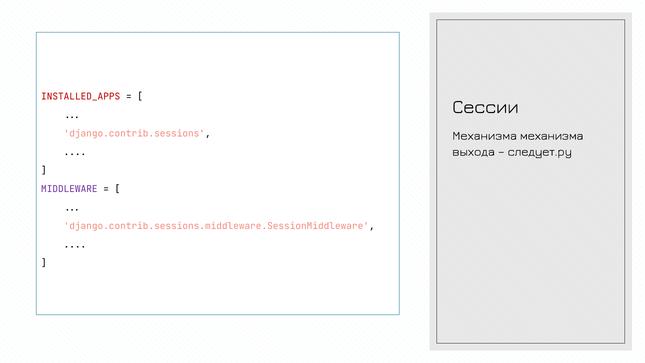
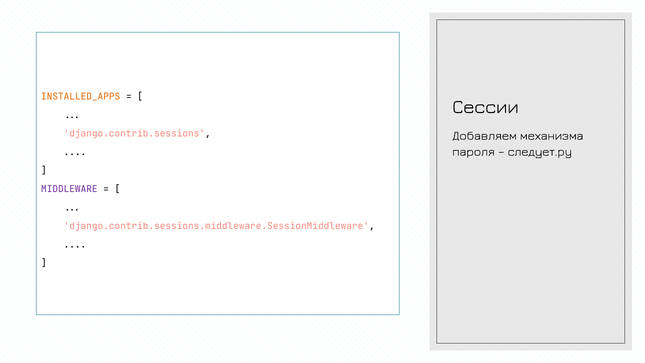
INSTALLED_APPS colour: red -> orange (81, 96)
Механизма: Механизма -> Добавляем (485, 136)
выхода: выхода -> пароля (474, 152)
